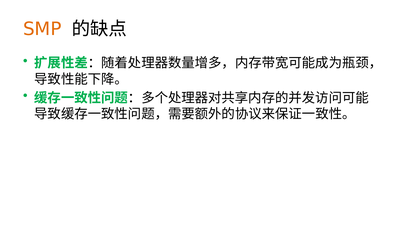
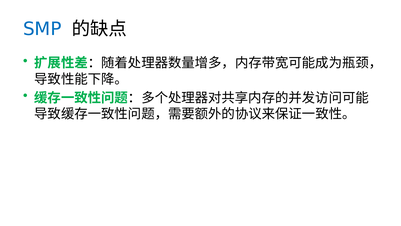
SMP colour: orange -> blue (42, 29)
